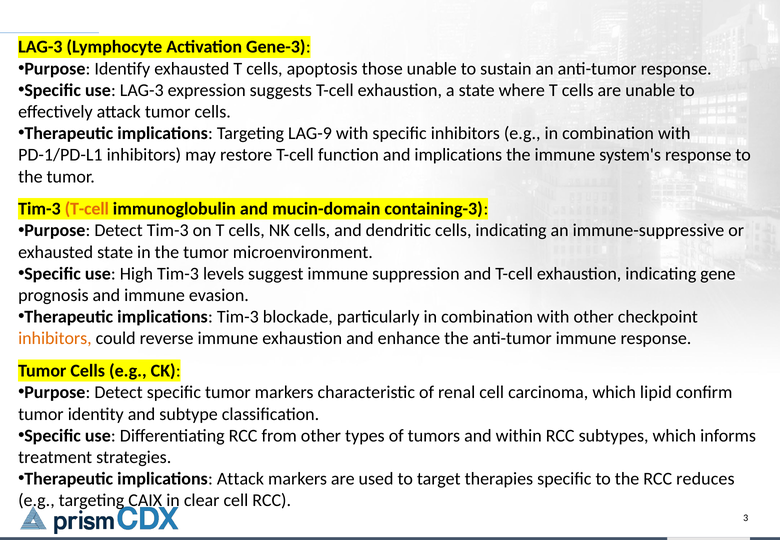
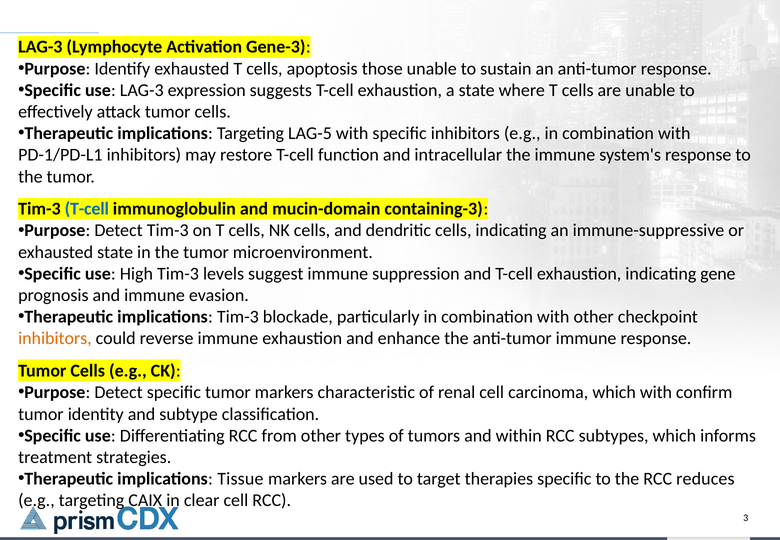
LAG-9: LAG-9 -> LAG-5 (310, 133)
and implications: implications -> intracellular (458, 155)
T-cell colour: orange -> blue (87, 209)
which lipid: lipid -> with (656, 392)
implications Attack: Attack -> Tissue (240, 479)
